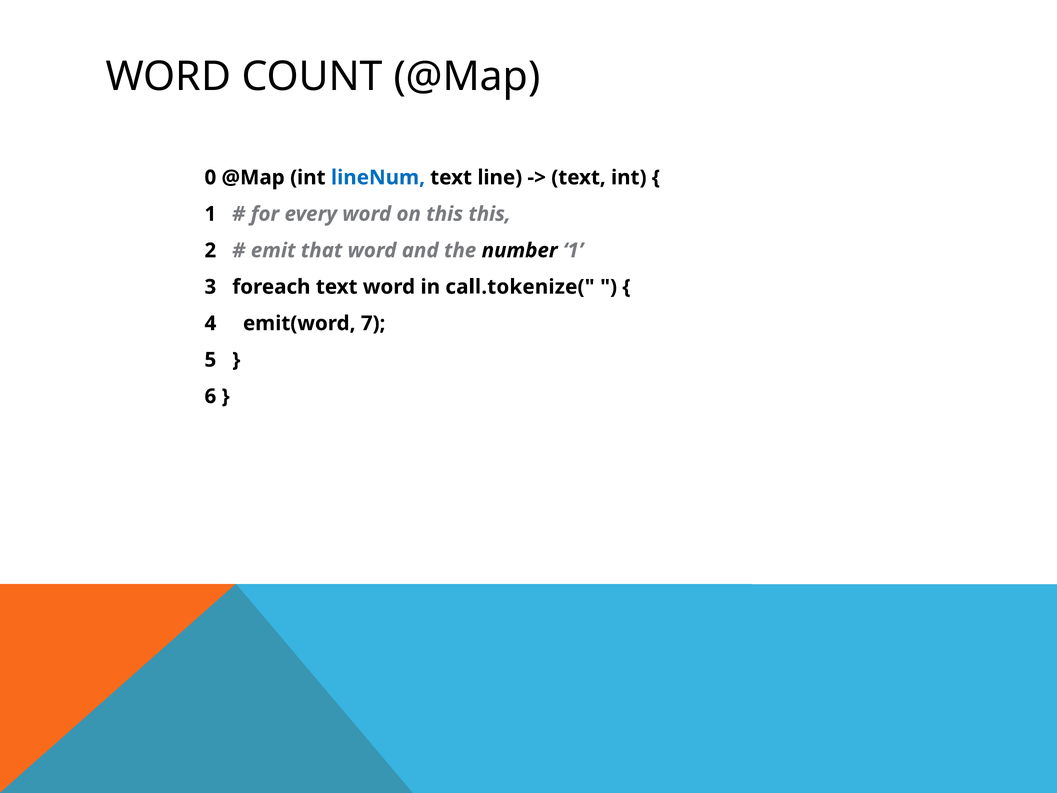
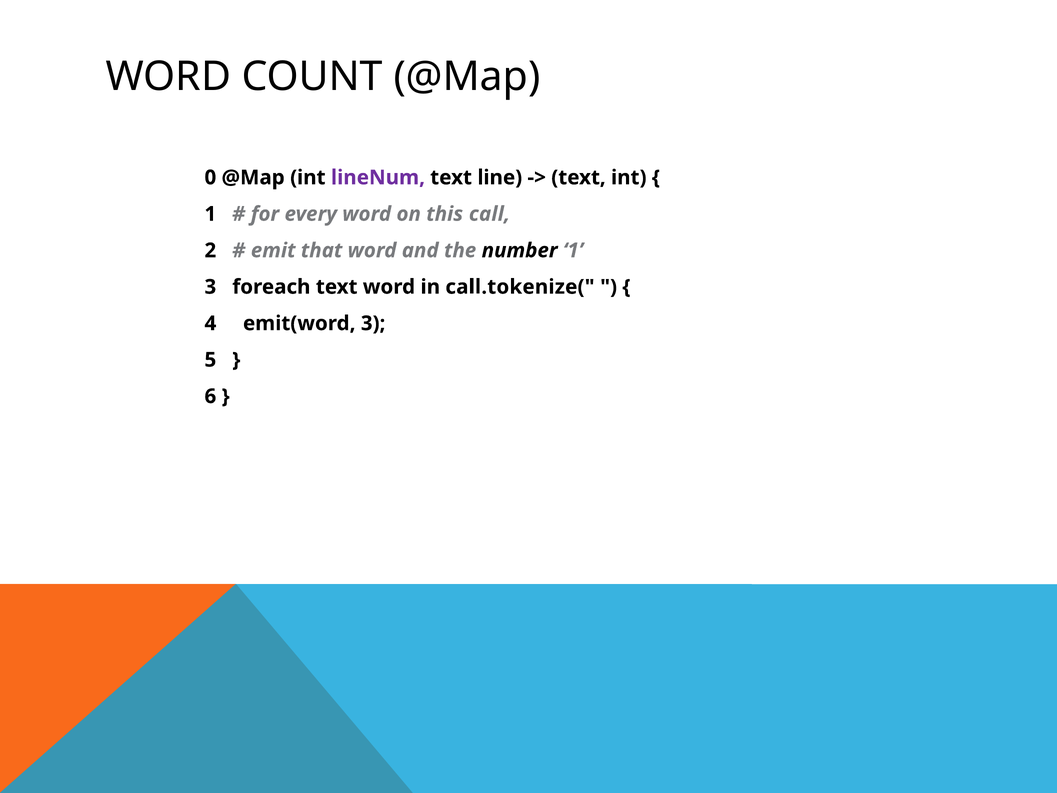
lineNum colour: blue -> purple (378, 177)
this this: this -> call (489, 214)
emit(word 7: 7 -> 3 (373, 323)
